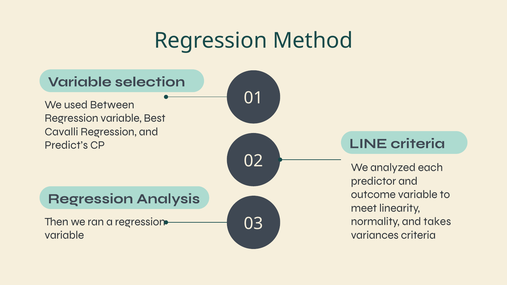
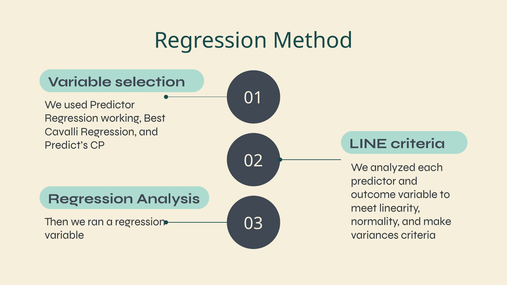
used Between: Between -> Predictor (112, 105)
variable: variable -> working (121, 118)
takes: takes -> make (437, 222)
